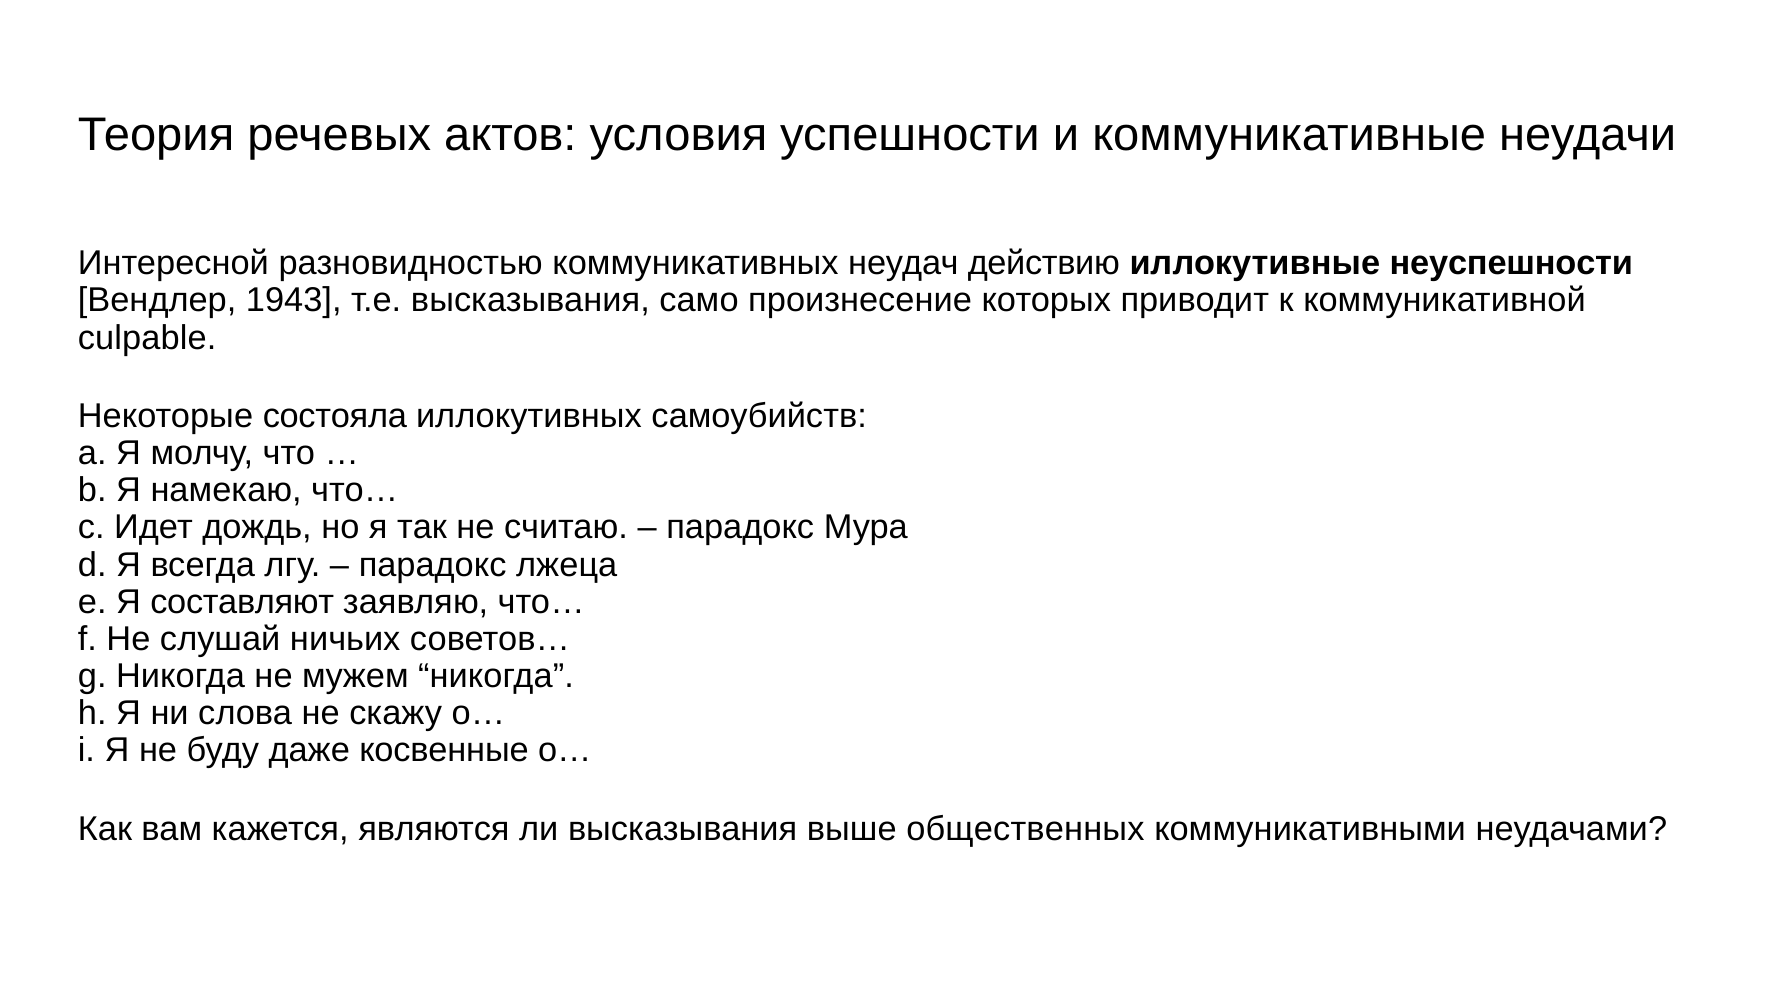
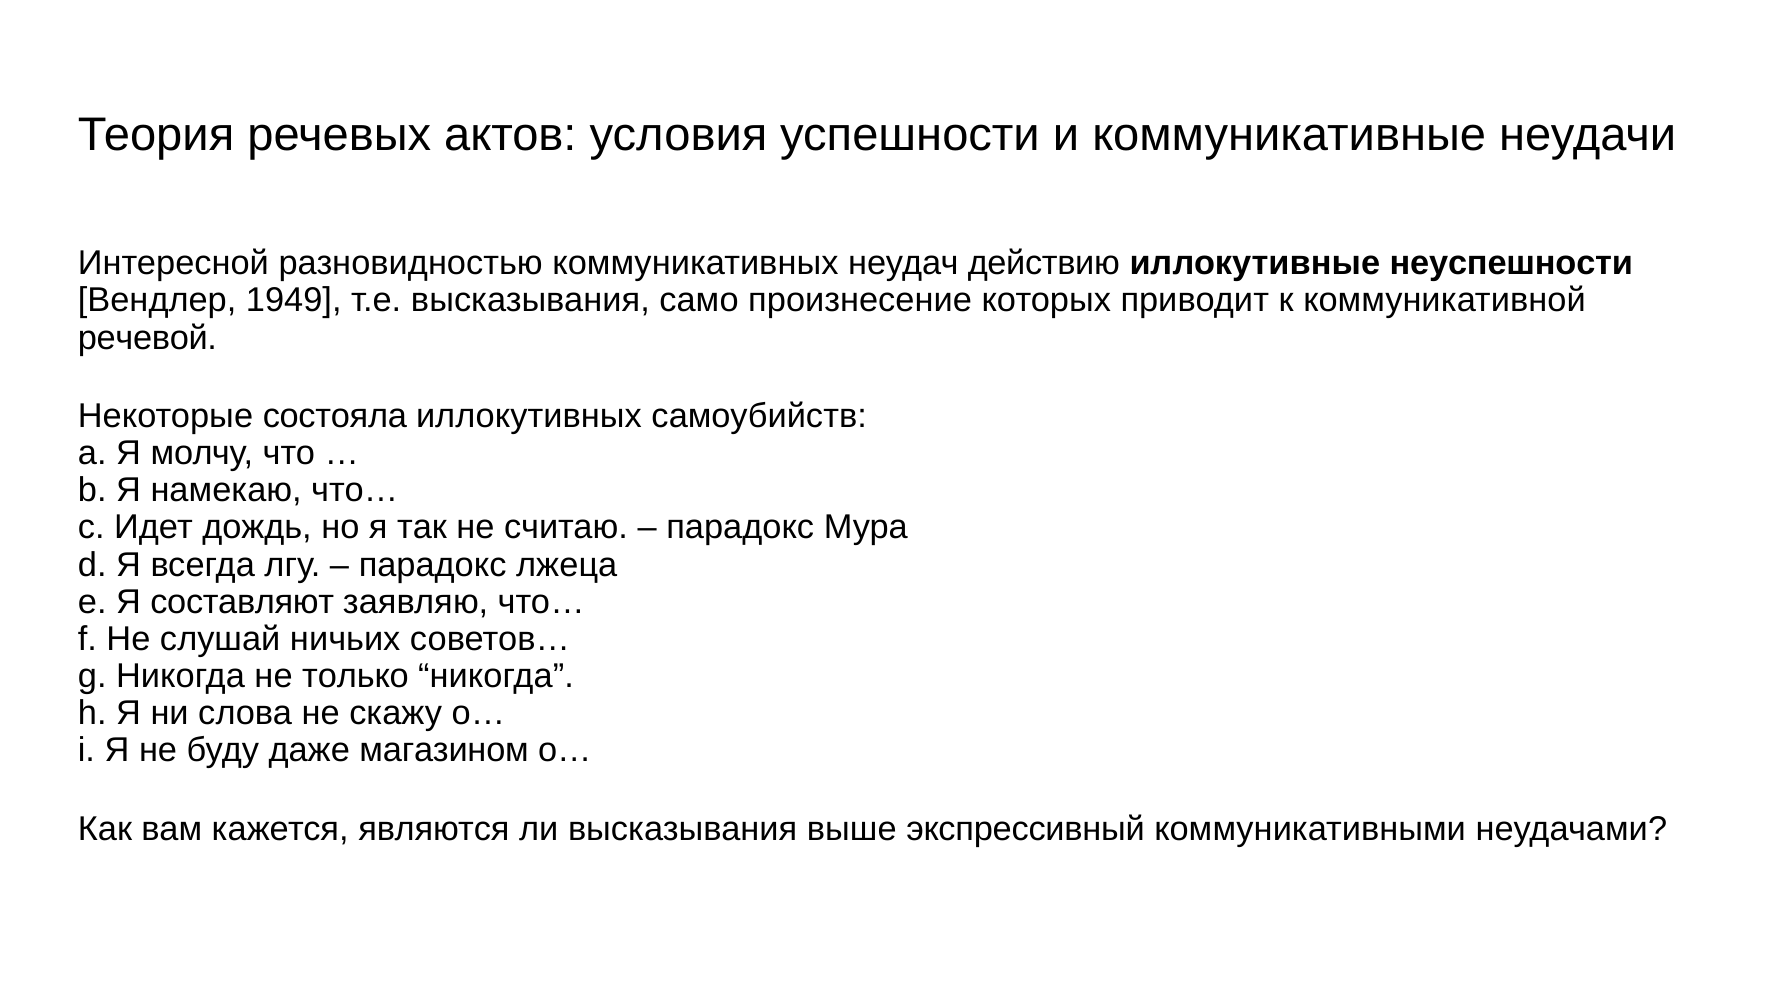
1943: 1943 -> 1949 (294, 301)
culpable: culpable -> речевой (147, 338)
мужем: мужем -> только (355, 676)
косвенные: косвенные -> магазином (444, 750)
общественных: общественных -> экспрессивный (1026, 829)
